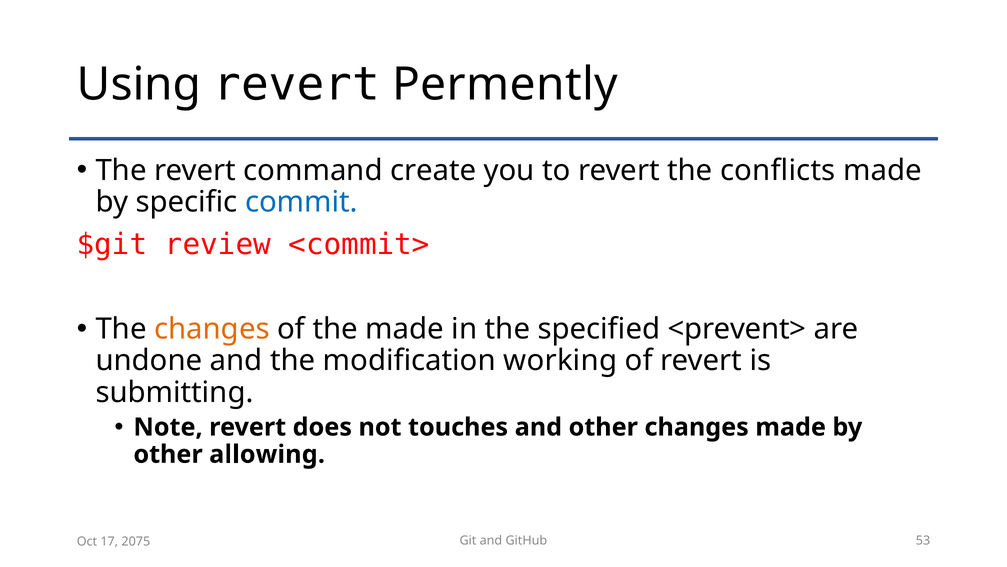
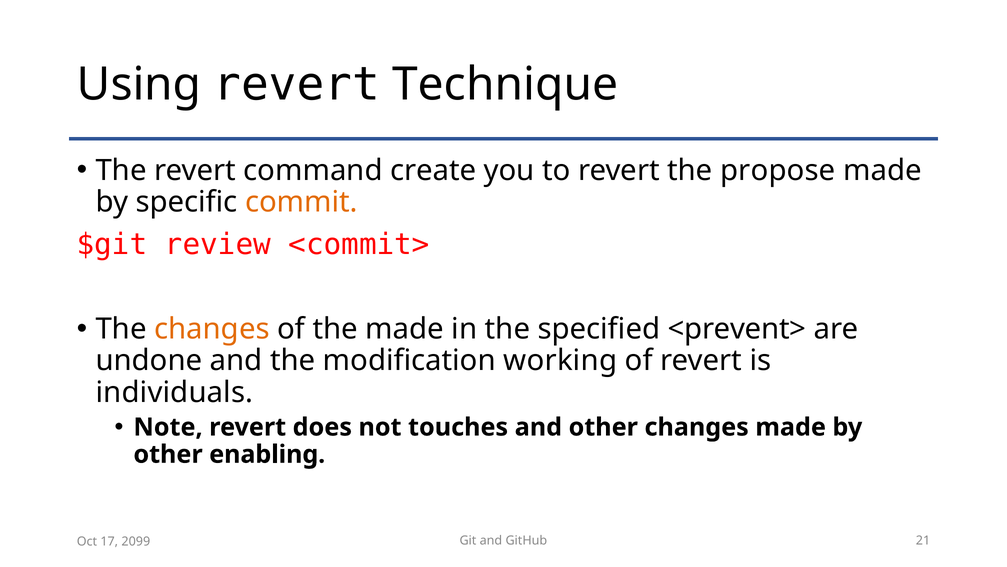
Permently: Permently -> Technique (505, 85)
conflicts: conflicts -> propose (778, 170)
commit colour: blue -> orange (301, 202)
submitting: submitting -> individuals (174, 392)
allowing: allowing -> enabling (267, 454)
53: 53 -> 21 (923, 540)
2075: 2075 -> 2099 (136, 541)
